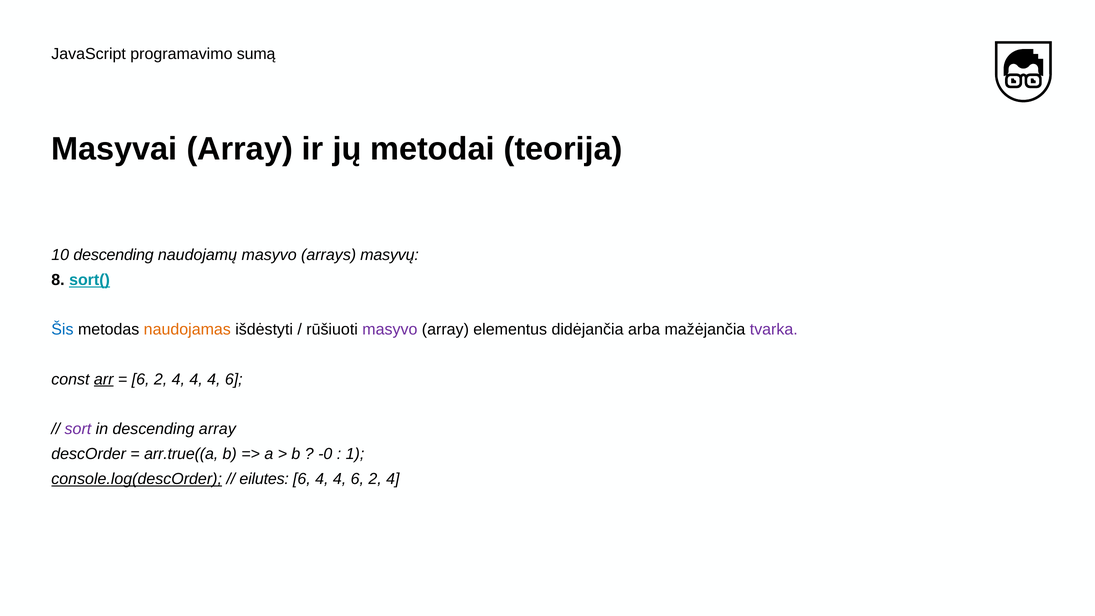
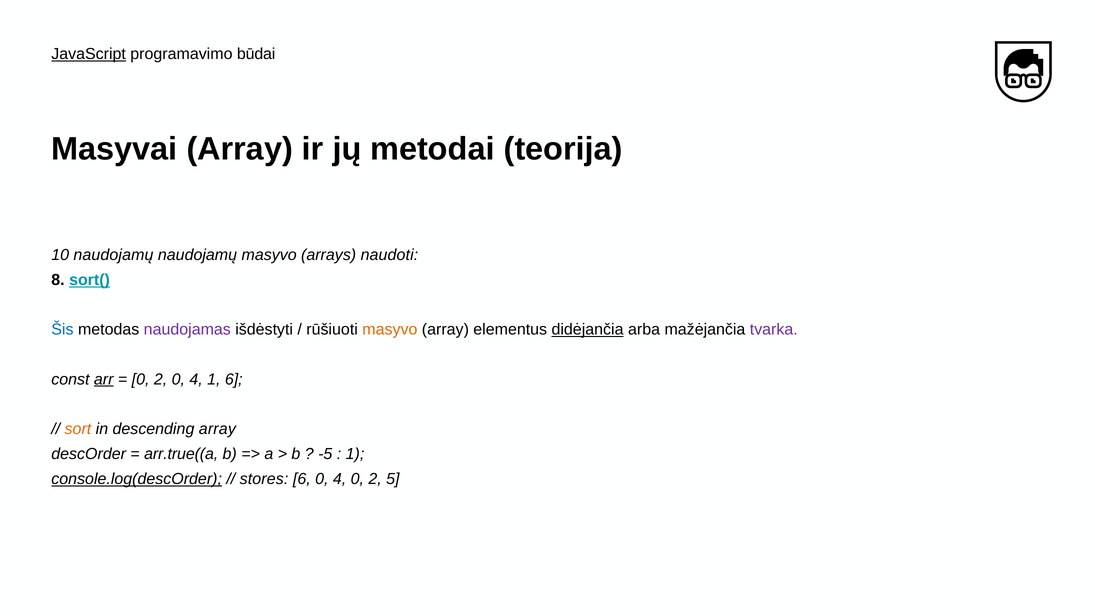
JavaScript underline: none -> present (89, 54)
sumą: sumą -> būdai (256, 54)
10 descending: descending -> naudojamų (113, 255)
masyvų: masyvų -> naudoti (389, 255)
naudojamas colour: orange -> purple (187, 329)
masyvo colour: purple -> orange (390, 329)
didėjančia underline: none -> present (588, 329)
6: 6 -> 0 (141, 379)
4: 4 -> 0 (178, 379)
4: 4 -> 1 (214, 379)
sort colour: purple -> orange (78, 429)
-0: -0 -> -5 (325, 454)
eilutes: eilutes -> stores (264, 479)
6 4: 4 -> 0 (322, 479)
6: 6 -> 0 (357, 479)
4: 4 -> 5 (393, 479)
